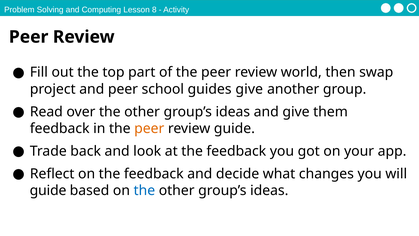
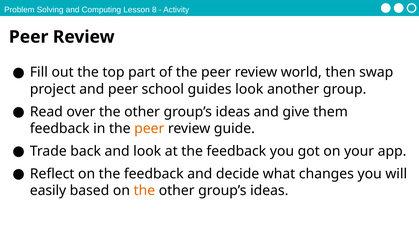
guides give: give -> look (249, 89)
guide: guide -> easily (48, 190)
the colour: blue -> orange (144, 190)
